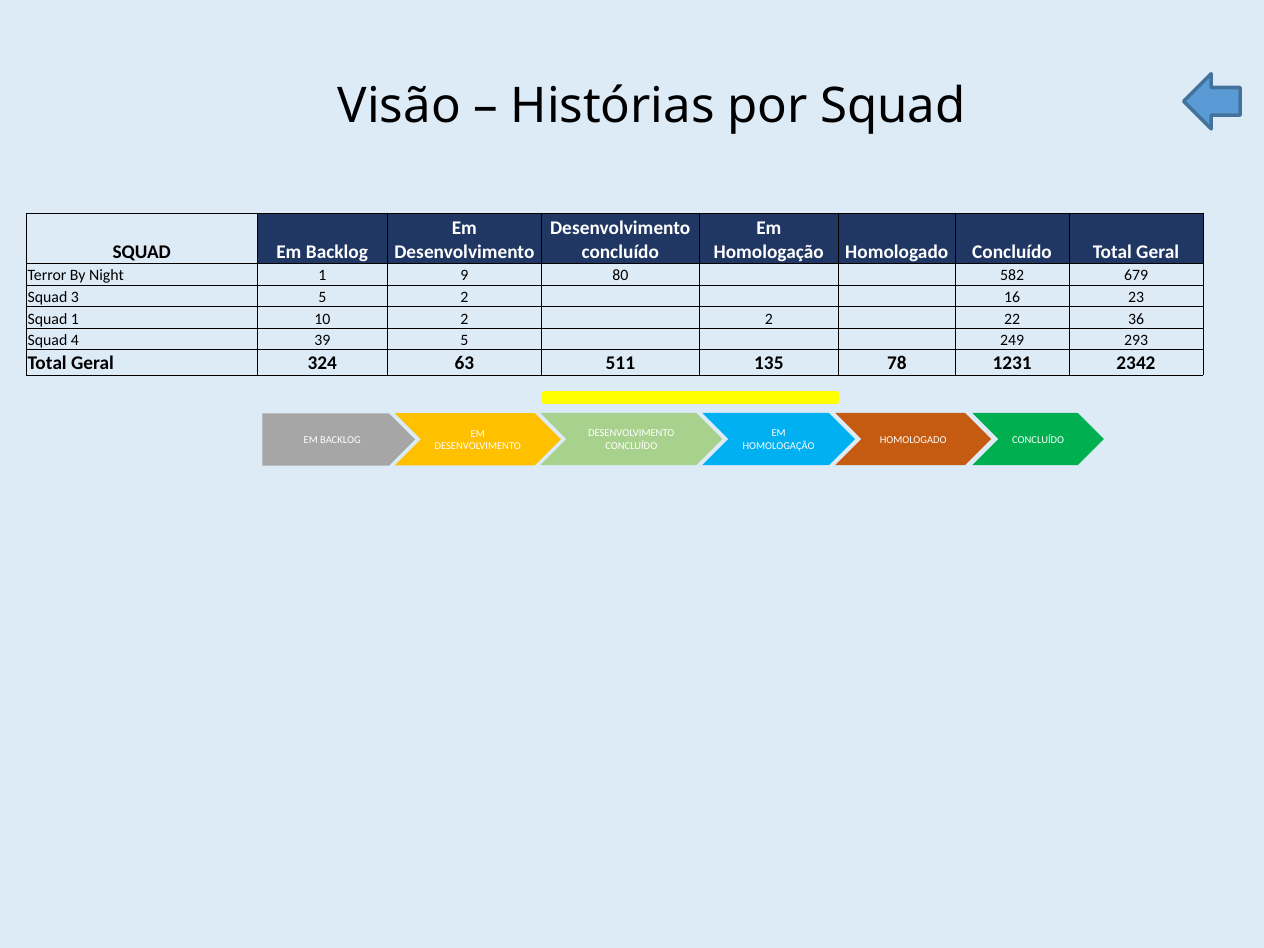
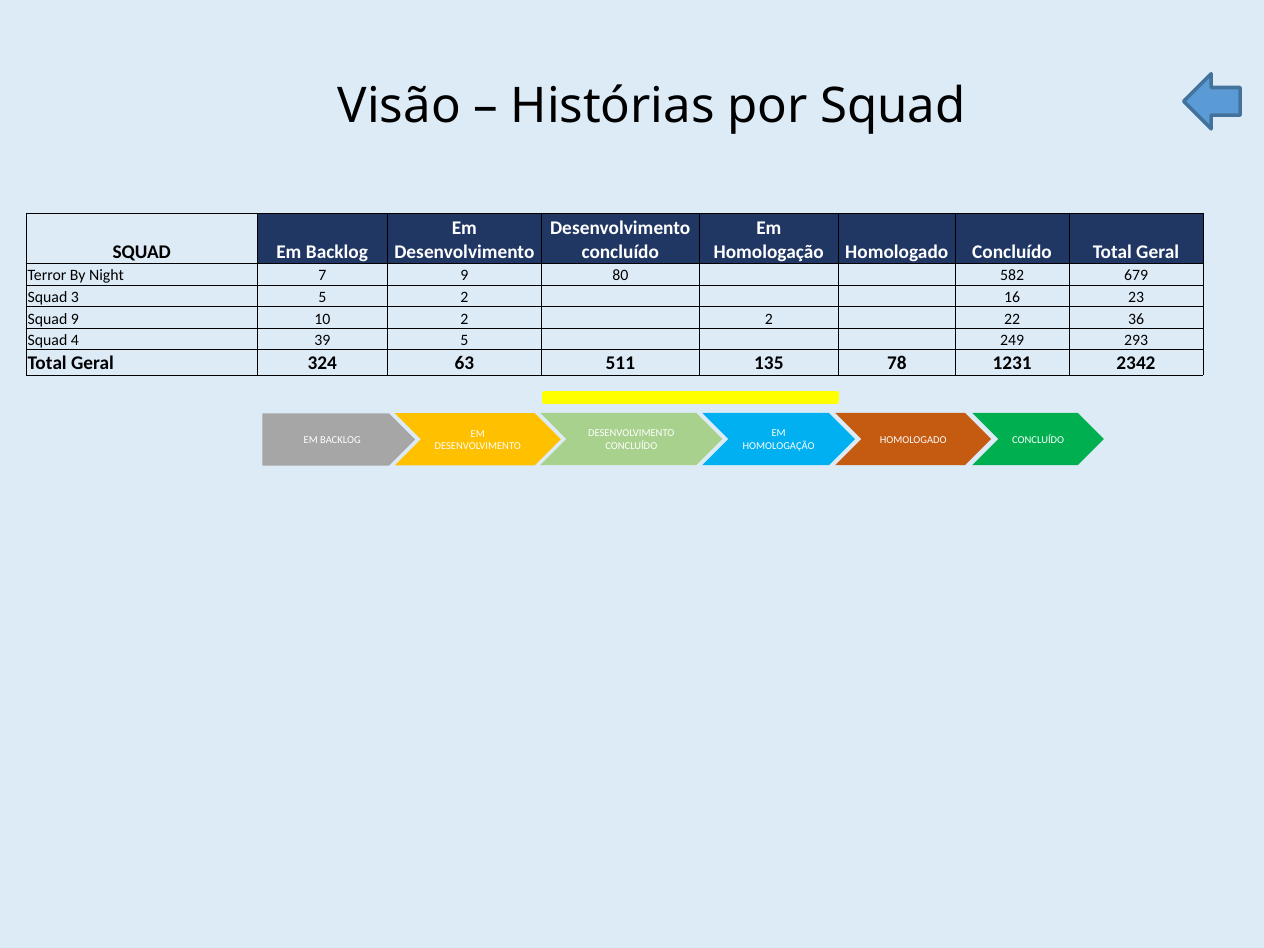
Night 1: 1 -> 7 (322, 276)
Squad 1: 1 -> 9 (75, 319)
